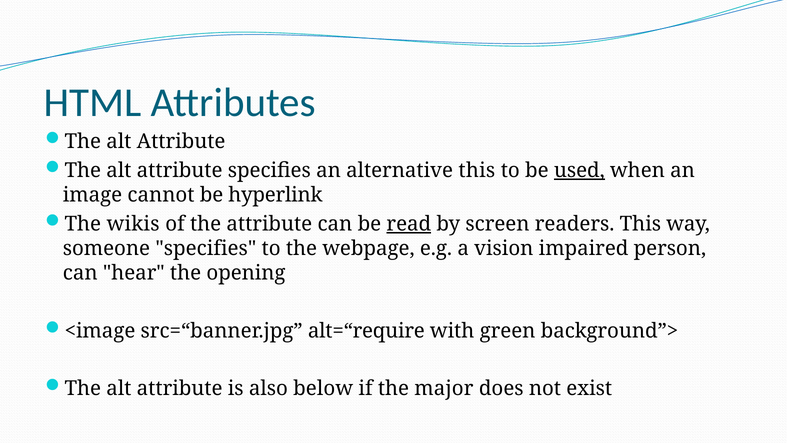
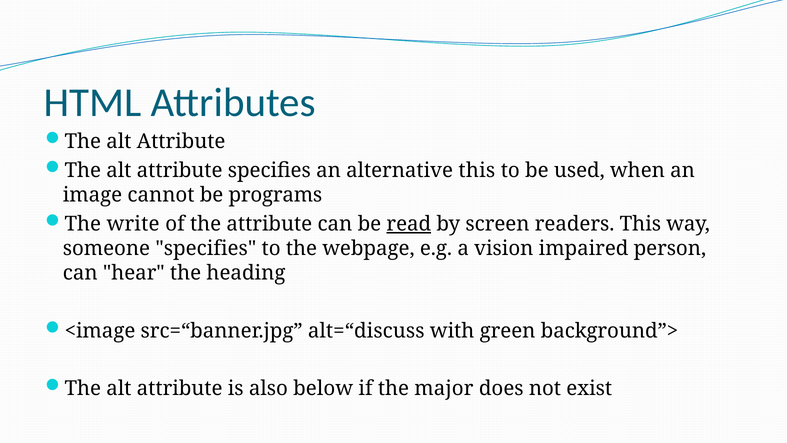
used underline: present -> none (579, 170)
hyperlink: hyperlink -> programs (275, 195)
wikis: wikis -> write (133, 224)
opening: opening -> heading (246, 273)
alt=“require: alt=“require -> alt=“discuss (366, 331)
